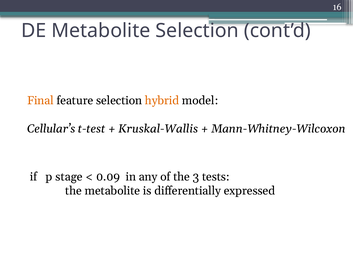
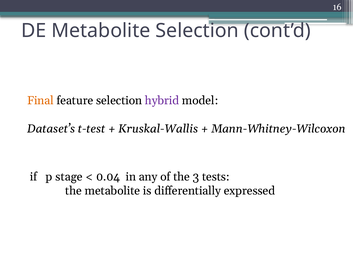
hybrid colour: orange -> purple (162, 101)
Cellular’s: Cellular’s -> Dataset’s (51, 129)
0.09: 0.09 -> 0.04 (108, 177)
